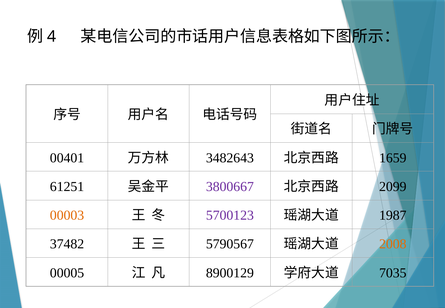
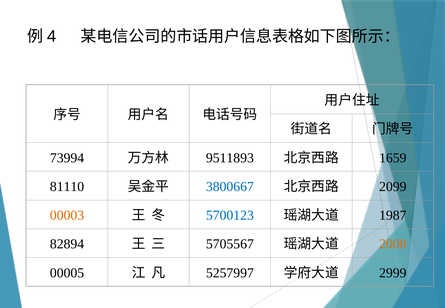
00401: 00401 -> 73994 (67, 158)
3482643: 3482643 -> 9511893 (230, 158)
61251: 61251 -> 81110 (67, 187)
3800667 colour: purple -> blue (230, 187)
5700123 colour: purple -> blue (230, 215)
37482: 37482 -> 82894 (67, 244)
5790567: 5790567 -> 5705567 (230, 244)
8900129: 8900129 -> 5257997 (230, 273)
7035: 7035 -> 2999 (393, 273)
